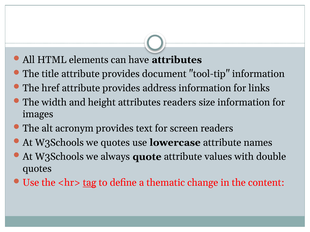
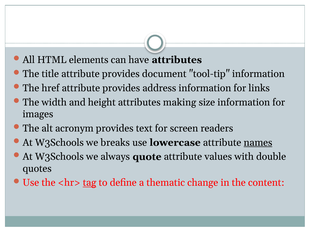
attributes readers: readers -> making (180, 103)
we quotes: quotes -> breaks (115, 143)
names underline: none -> present (258, 143)
